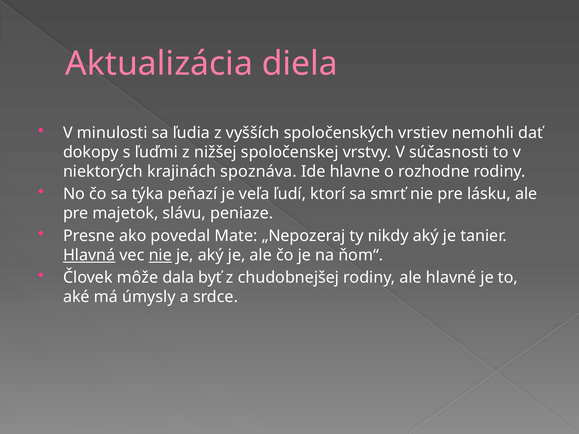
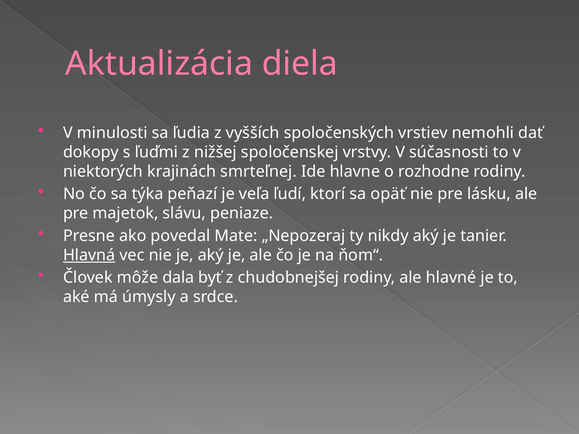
spoznáva: spoznáva -> smrteľnej (259, 172)
smrť: smrť -> opäť (388, 194)
nie underline: present -> none (160, 255)
